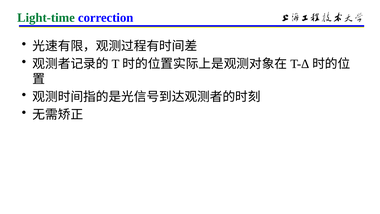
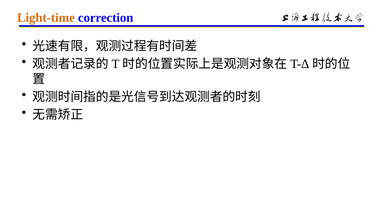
Light-time colour: green -> orange (46, 18)
